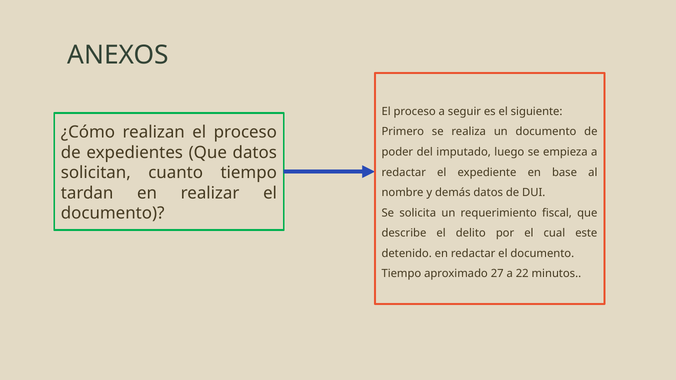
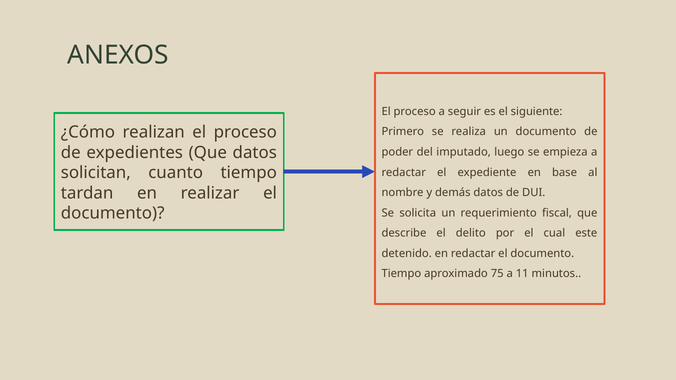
27: 27 -> 75 (497, 274)
22: 22 -> 11 (522, 274)
